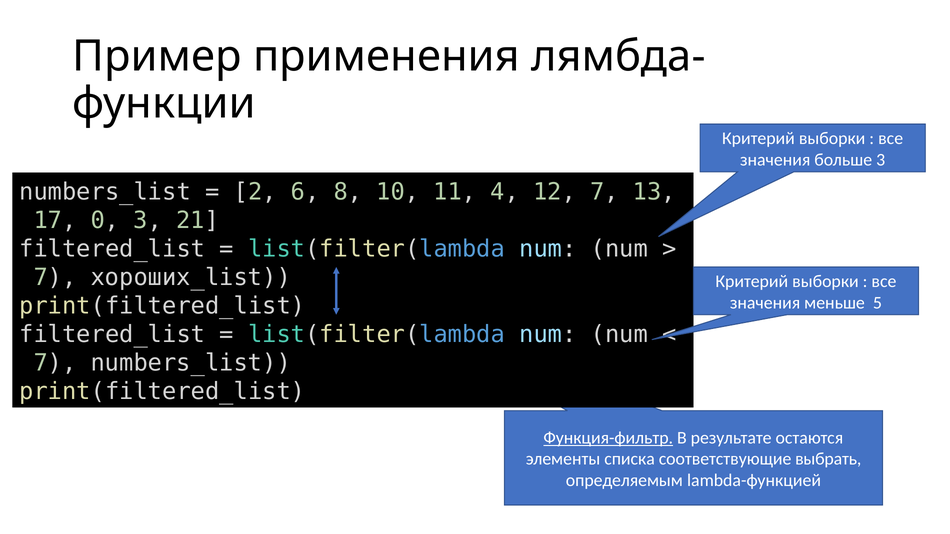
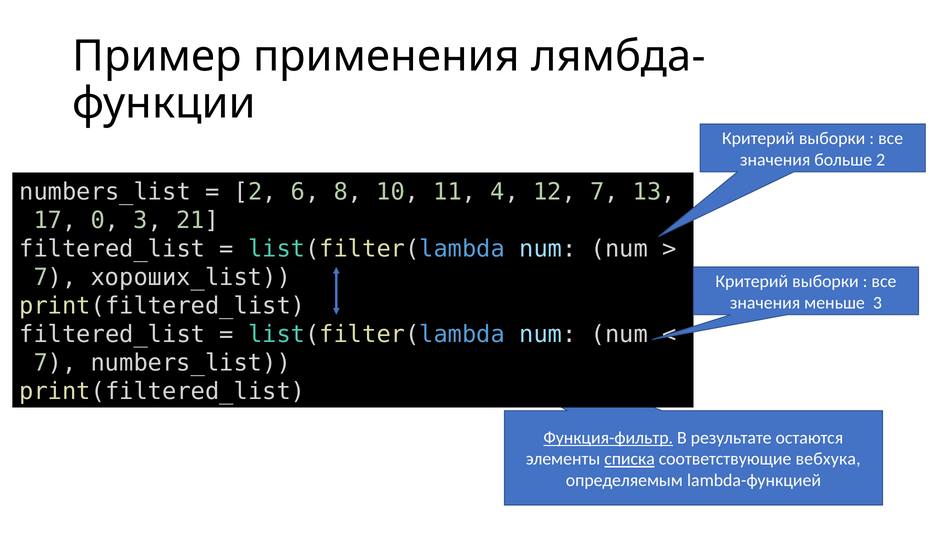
больше 3: 3 -> 2 (881, 160)
меньше 5: 5 -> 3 (877, 303)
списка underline: none -> present (630, 459)
выбрать: выбрать -> вебхука (828, 459)
